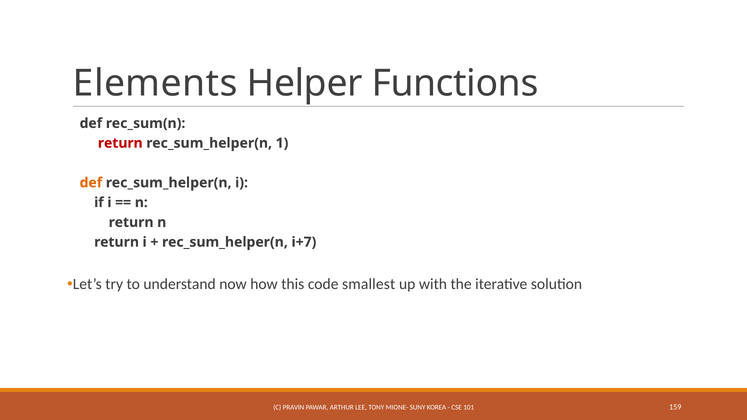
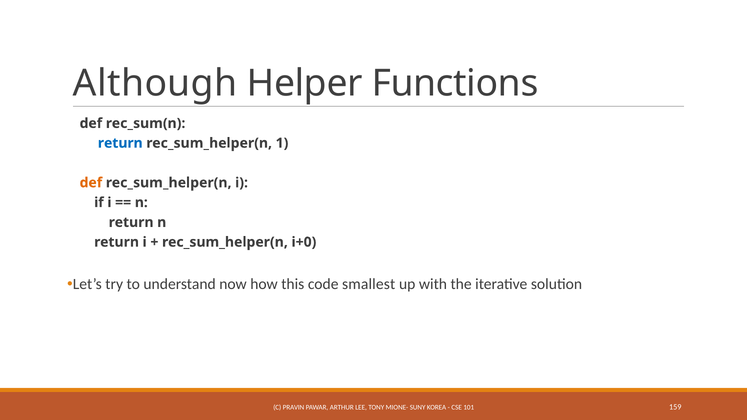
Elements: Elements -> Although (155, 84)
return colour: red -> blue (120, 143)
i+7: i+7 -> i+0 (304, 242)
